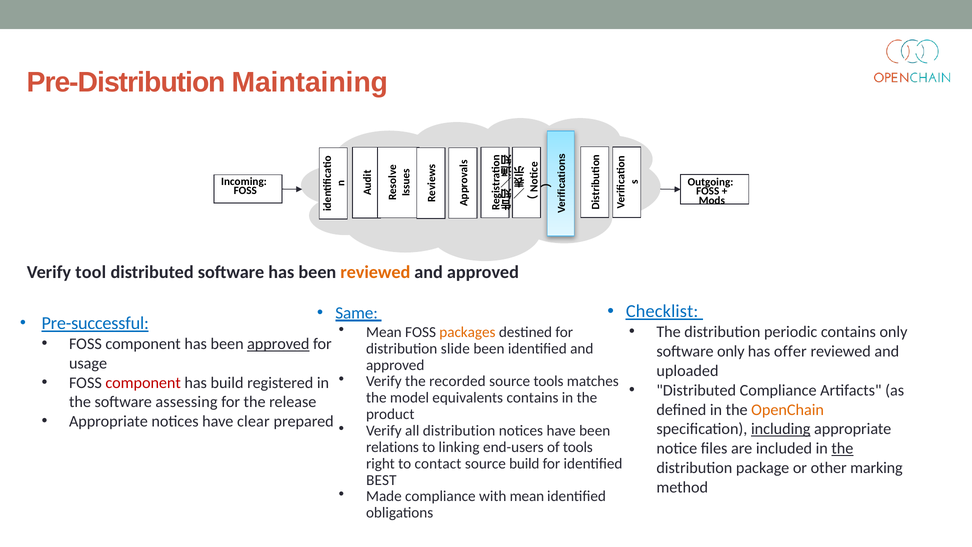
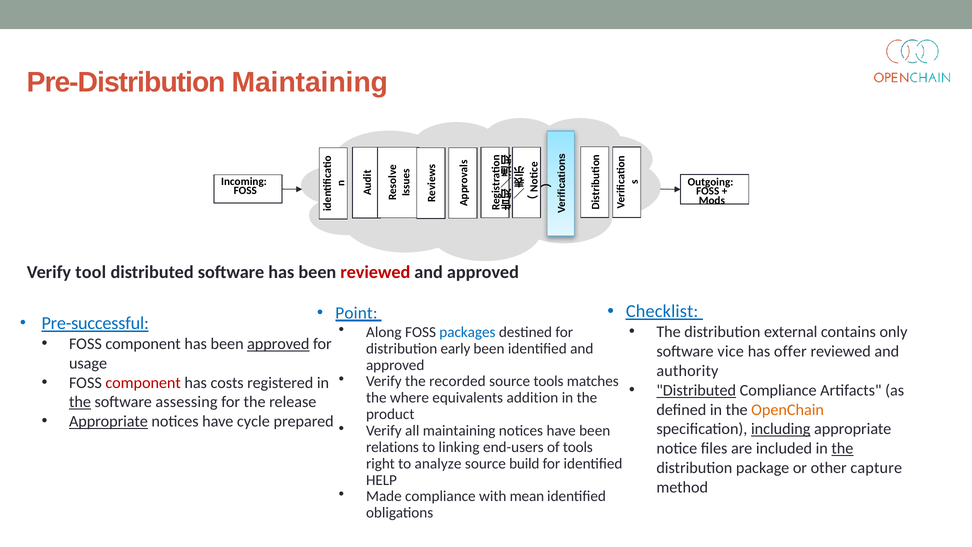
reviewed colour: orange -> red (375, 272)
Same: Same -> Point (356, 313)
Mean: Mean -> Along (384, 332)
packages colour: orange -> blue (467, 332)
periodic: periodic -> external (791, 332)
slide: slide -> early (455, 348)
software only: only -> vice (731, 351)
uploaded: uploaded -> authority (687, 371)
has build: build -> costs (227, 383)
Distributed underline: none -> present (696, 390)
model: model -> where (410, 398)
equivalents contains: contains -> addition (532, 398)
the underline: none -> present (80, 402)
Appropriate underline: none -> present (108, 421)
clear: clear -> cycle (253, 421)
all distribution: distribution -> maintaining (459, 431)
contact: contact -> analyze (438, 463)
marking: marking -> capture (876, 468)
BEST: BEST -> HELP (381, 480)
